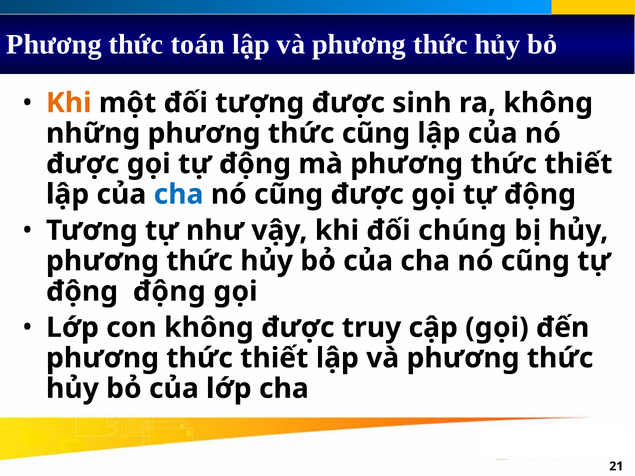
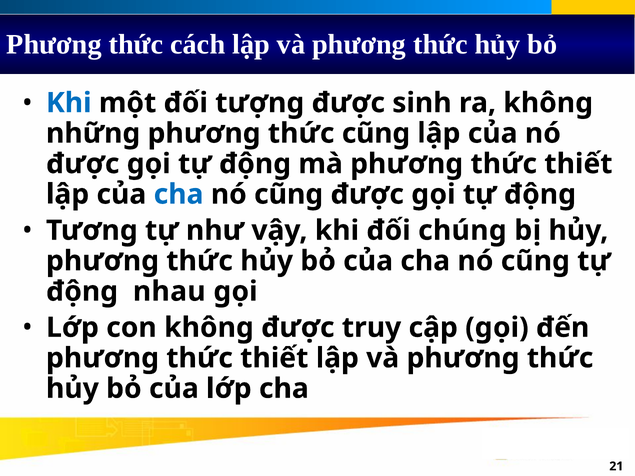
toán: toán -> cách (198, 44)
Khi colour: orange -> blue (69, 103)
động động: động -> nhau (169, 292)
